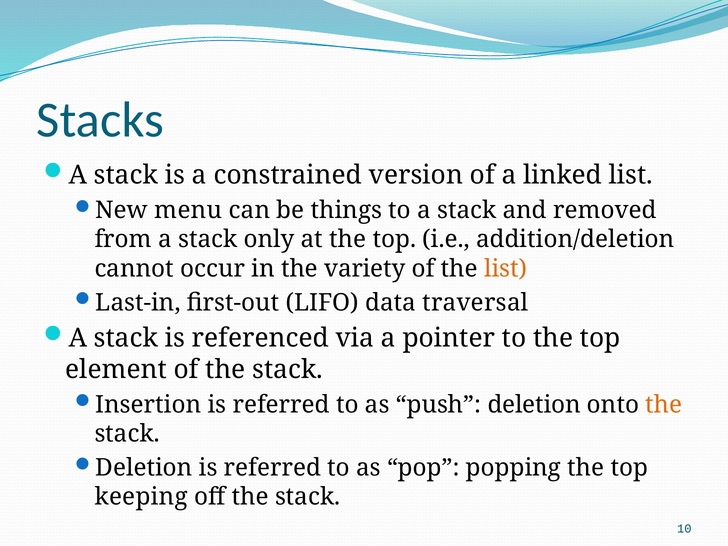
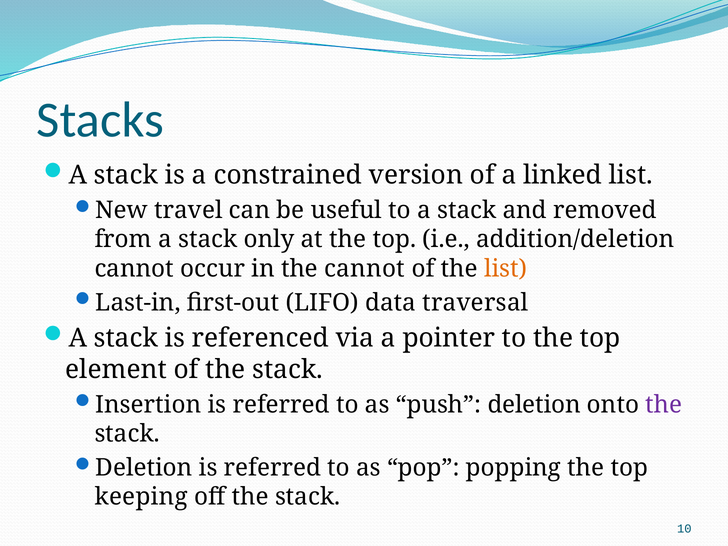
menu: menu -> travel (188, 210)
things: things -> useful (346, 210)
the variety: variety -> cannot (365, 269)
the colour: orange -> purple (664, 405)
